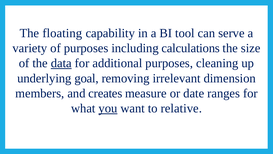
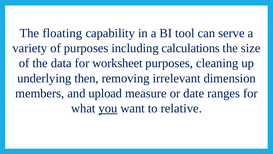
data underline: present -> none (61, 63)
additional: additional -> worksheet (117, 63)
goal: goal -> then (87, 78)
creates: creates -> upload (105, 93)
